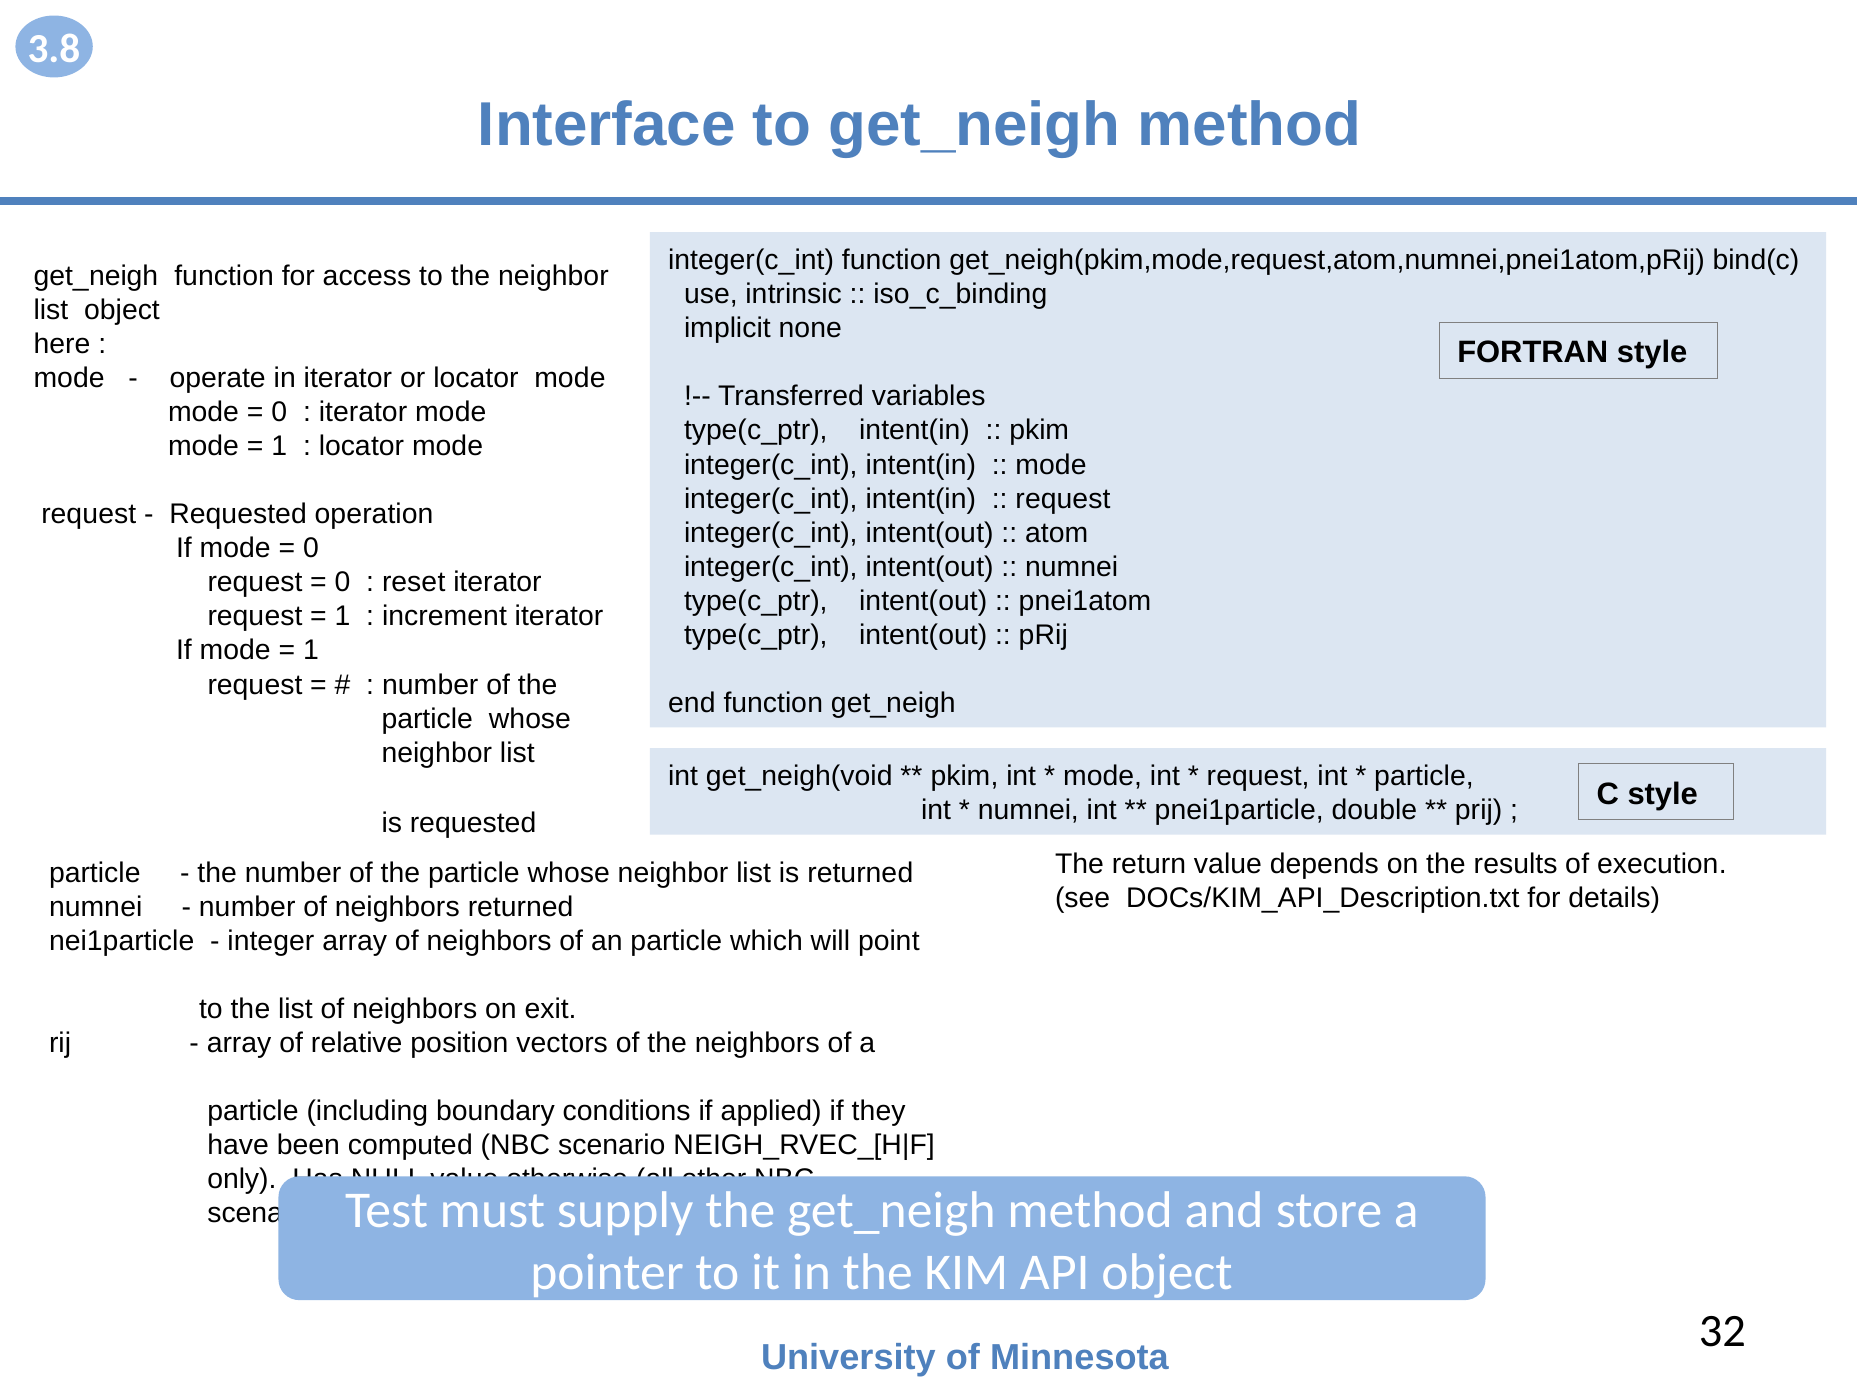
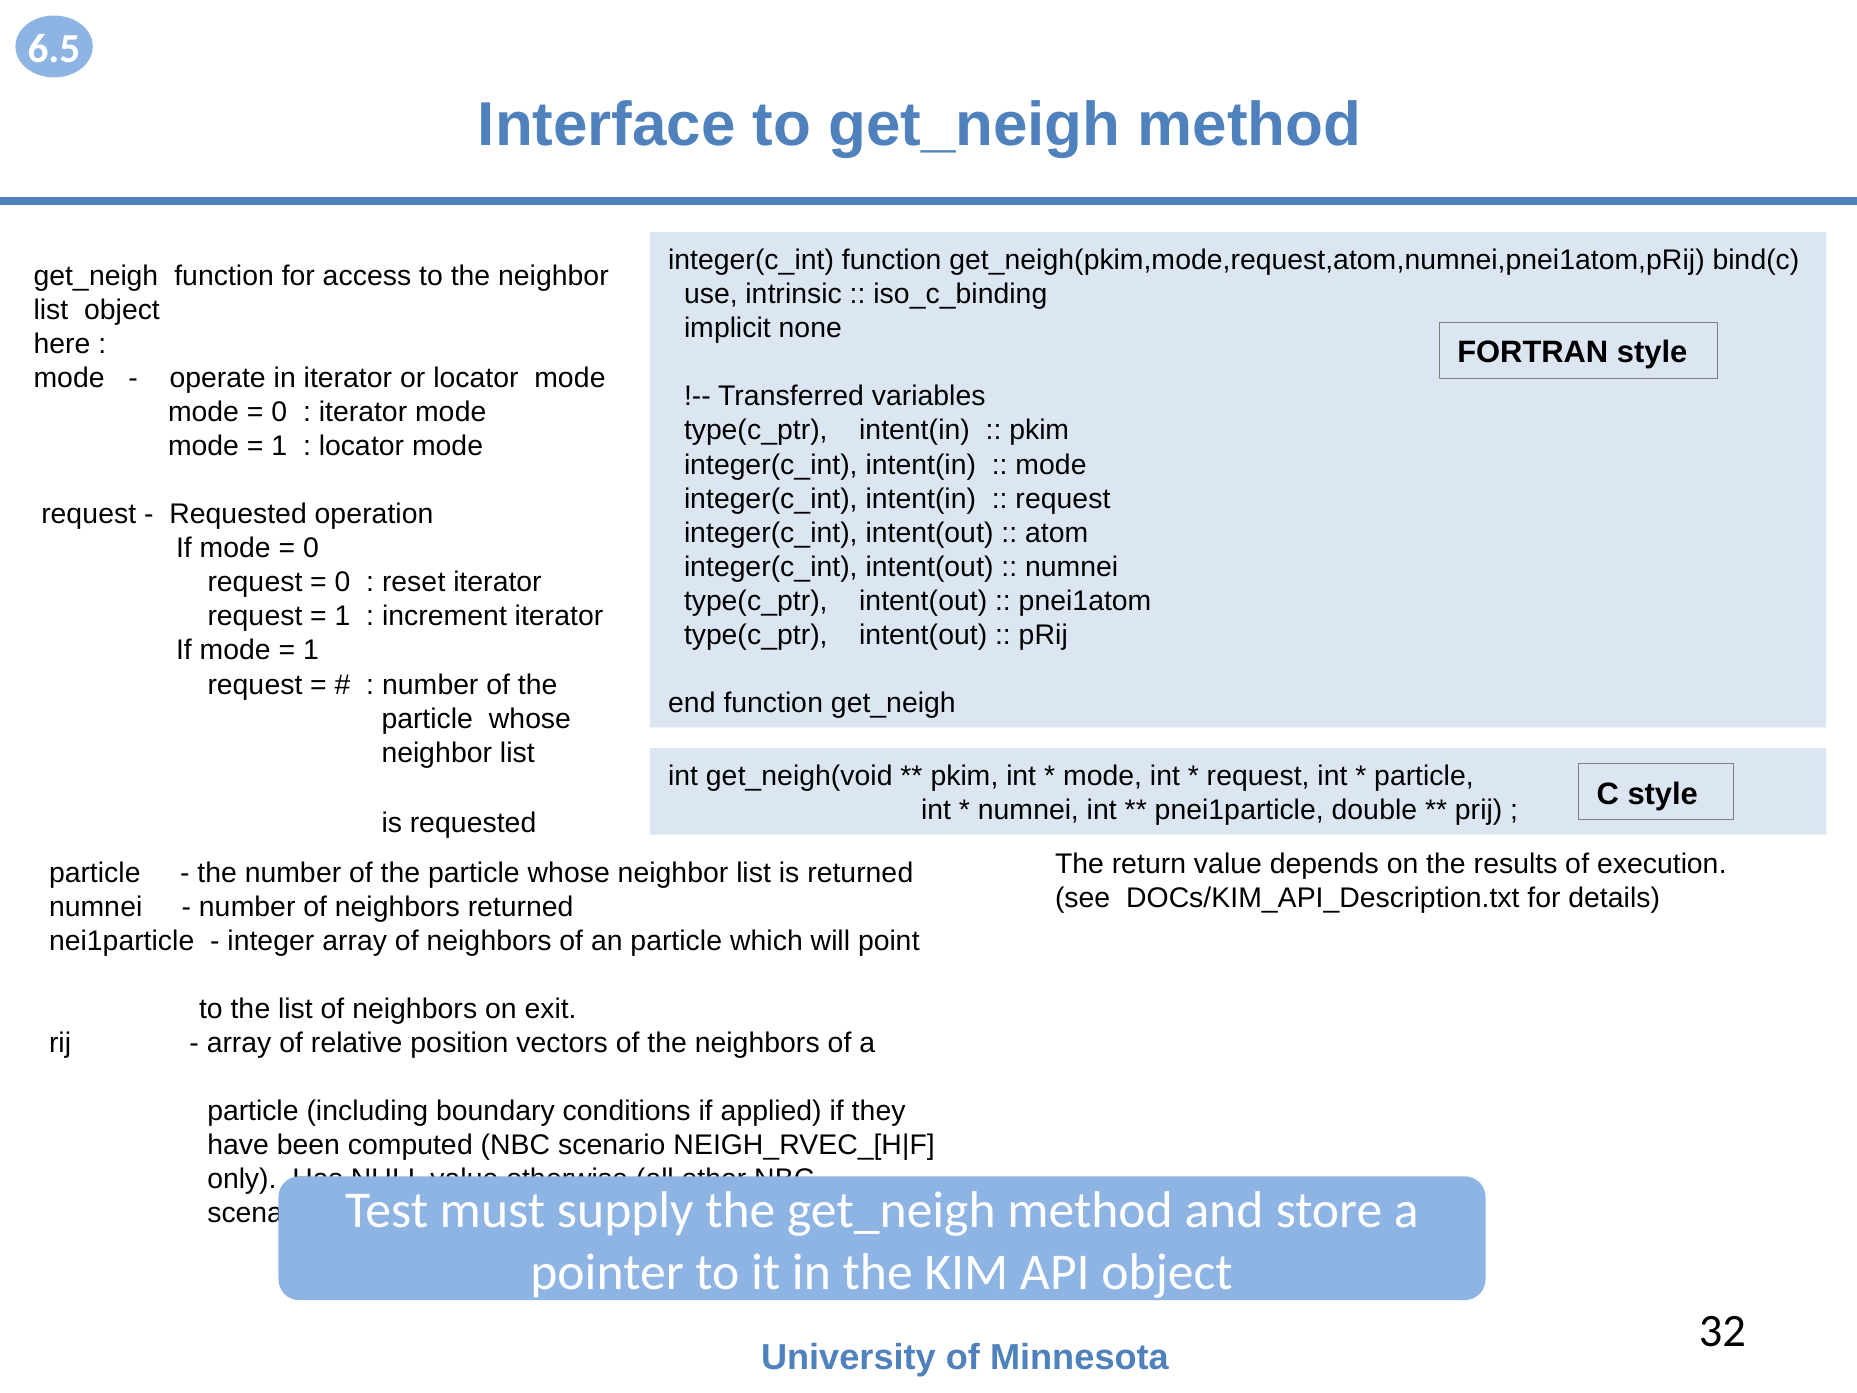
3.8: 3.8 -> 6.5 (54, 49)
